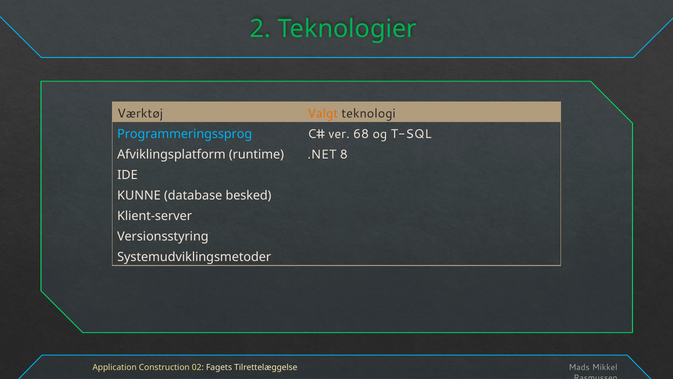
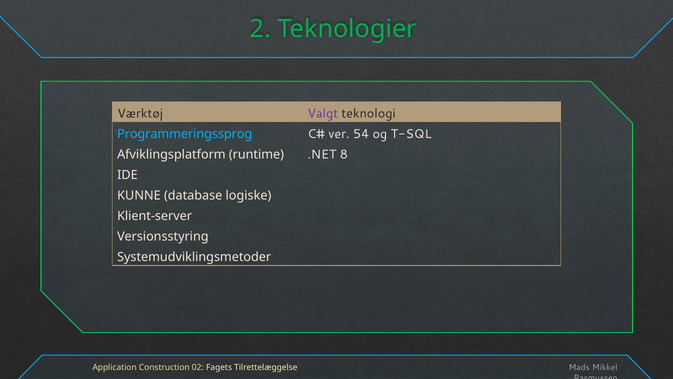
Valgt colour: orange -> purple (323, 114)
68: 68 -> 54 (361, 134)
besked: besked -> logiske (248, 195)
